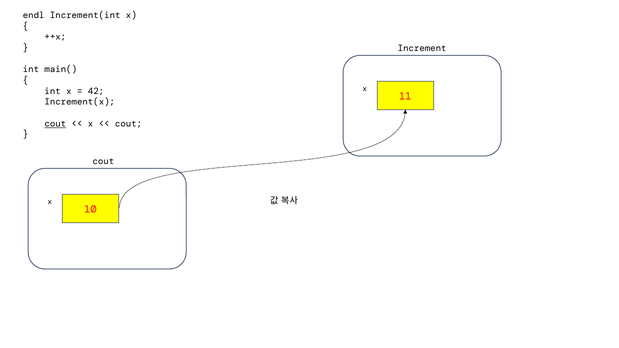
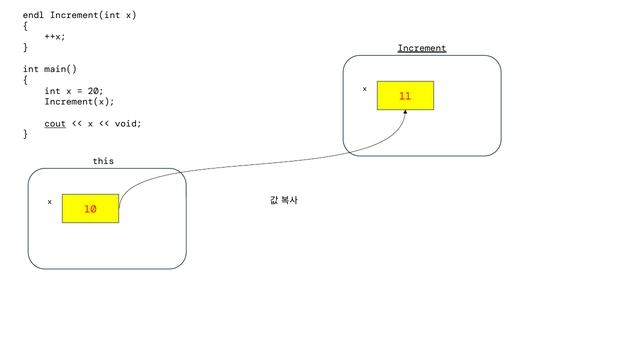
Increment underline: none -> present (422, 48)
42: 42 -> 20 (96, 91)
cout: cout -> void (129, 124)
cout: cout -> this (103, 161)
